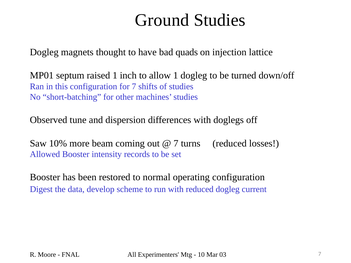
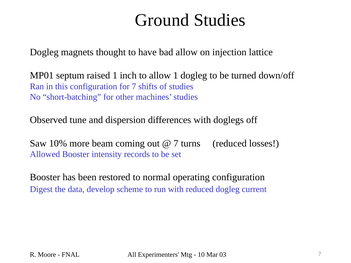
bad quads: quads -> allow (187, 52)
